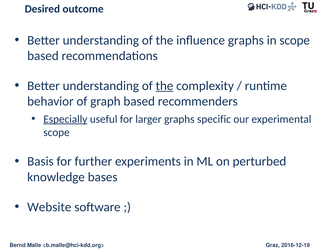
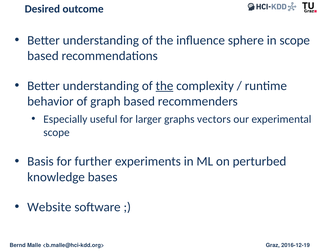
influence graphs: graphs -> sphere (246, 40)
Especially underline: present -> none (65, 119)
specific: specific -> vectors (214, 119)
